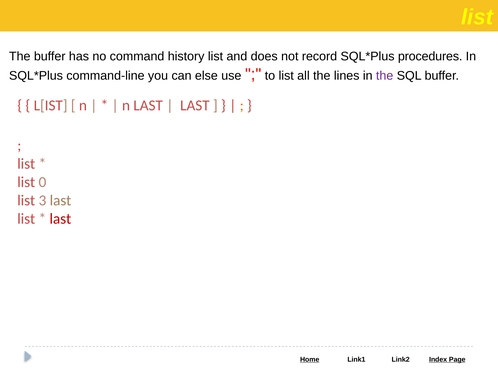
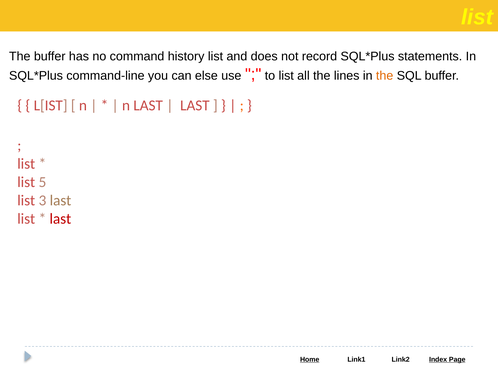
procedures: procedures -> statements (430, 56)
the colour: purple -> orange (385, 76)
0: 0 -> 5 (42, 182)
